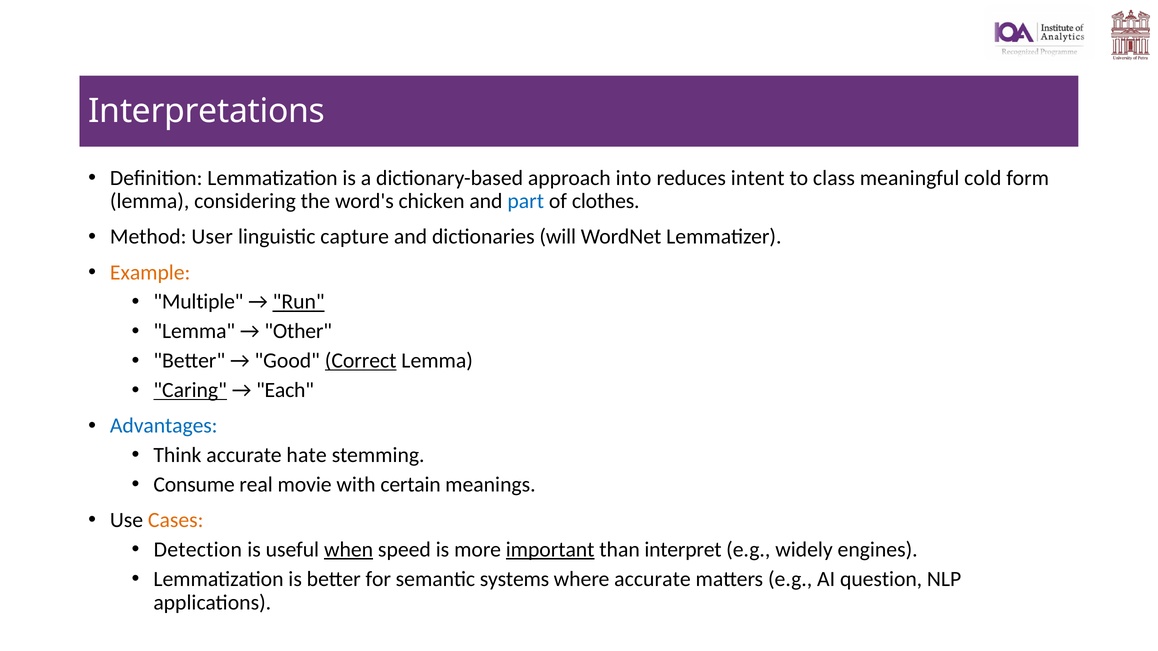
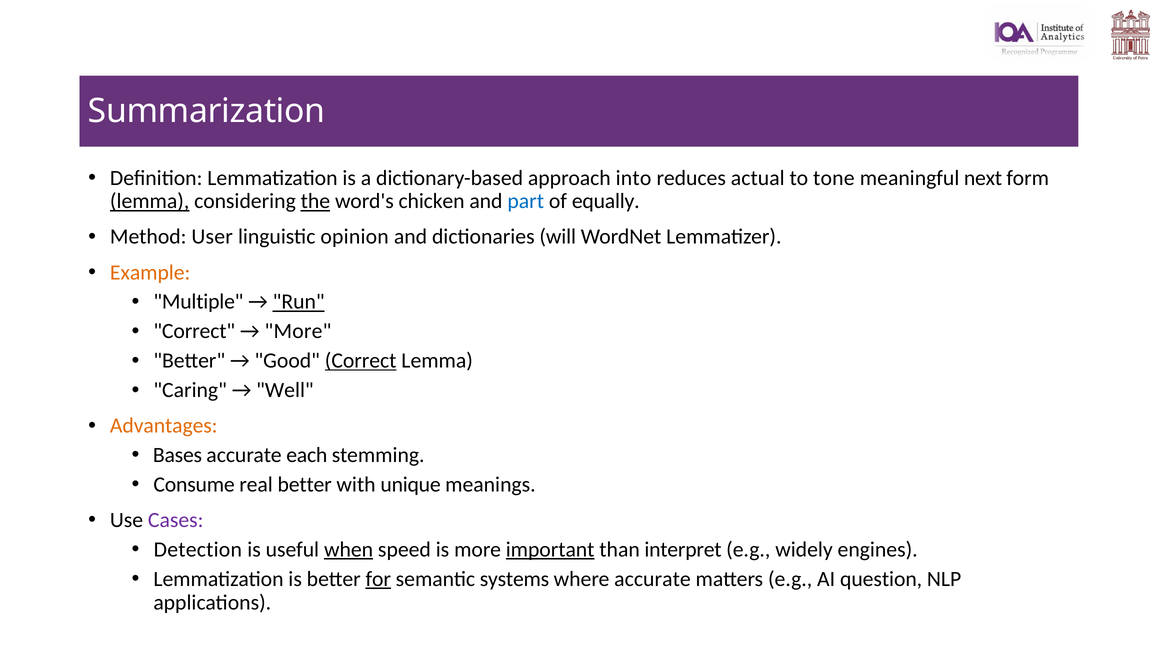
Interpretations: Interpretations -> Summarization (207, 111)
intent: intent -> actual (758, 178)
class: class -> tone (834, 178)
cold: cold -> next (983, 178)
lemma underline: none -> present (150, 201)
the underline: none -> present (315, 201)
clothes: clothes -> equally (606, 201)
capture: capture -> opinion (355, 237)
Lemma: Lemma -> Correct (194, 331)
Other: Other -> More (298, 331)
Caring underline: present -> none (190, 390)
Each: Each -> Well (285, 390)
Advantages colour: blue -> orange (164, 426)
Think: Think -> Bases (178, 455)
hate: hate -> each (307, 455)
real movie: movie -> better (305, 485)
certain: certain -> unique (411, 485)
Cases colour: orange -> purple (176, 520)
for underline: none -> present (378, 579)
